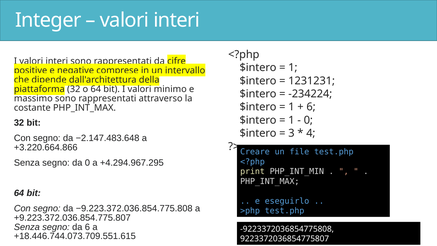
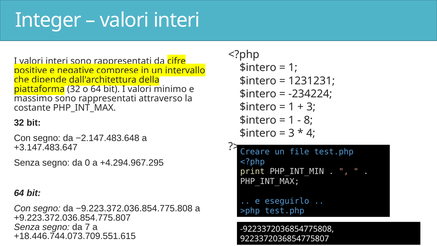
6: 6 -> 3 (311, 107)
0: 0 -> 8 (308, 120)
+3.220.664.866: +3.220.664.866 -> +3.147.483.647 (46, 147)
da 6: 6 -> 7 (87, 227)
